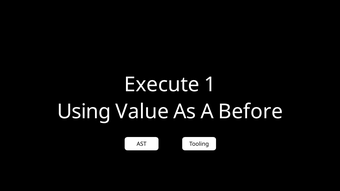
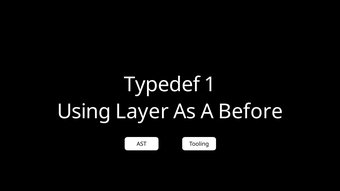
Execute: Execute -> Typedef (162, 85)
Value: Value -> Layer (142, 112)
